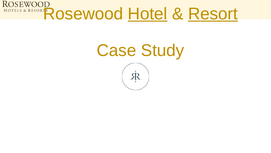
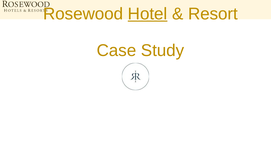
Resort underline: present -> none (213, 14)
